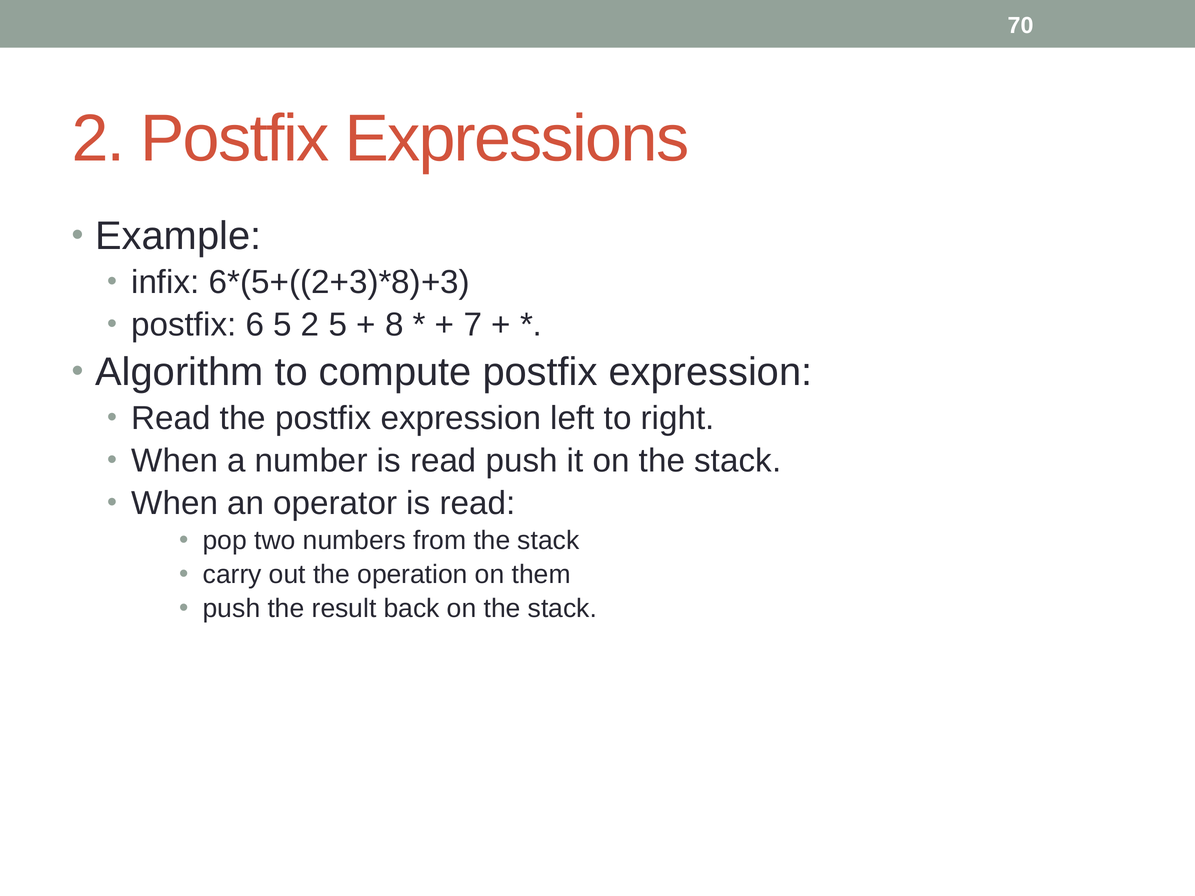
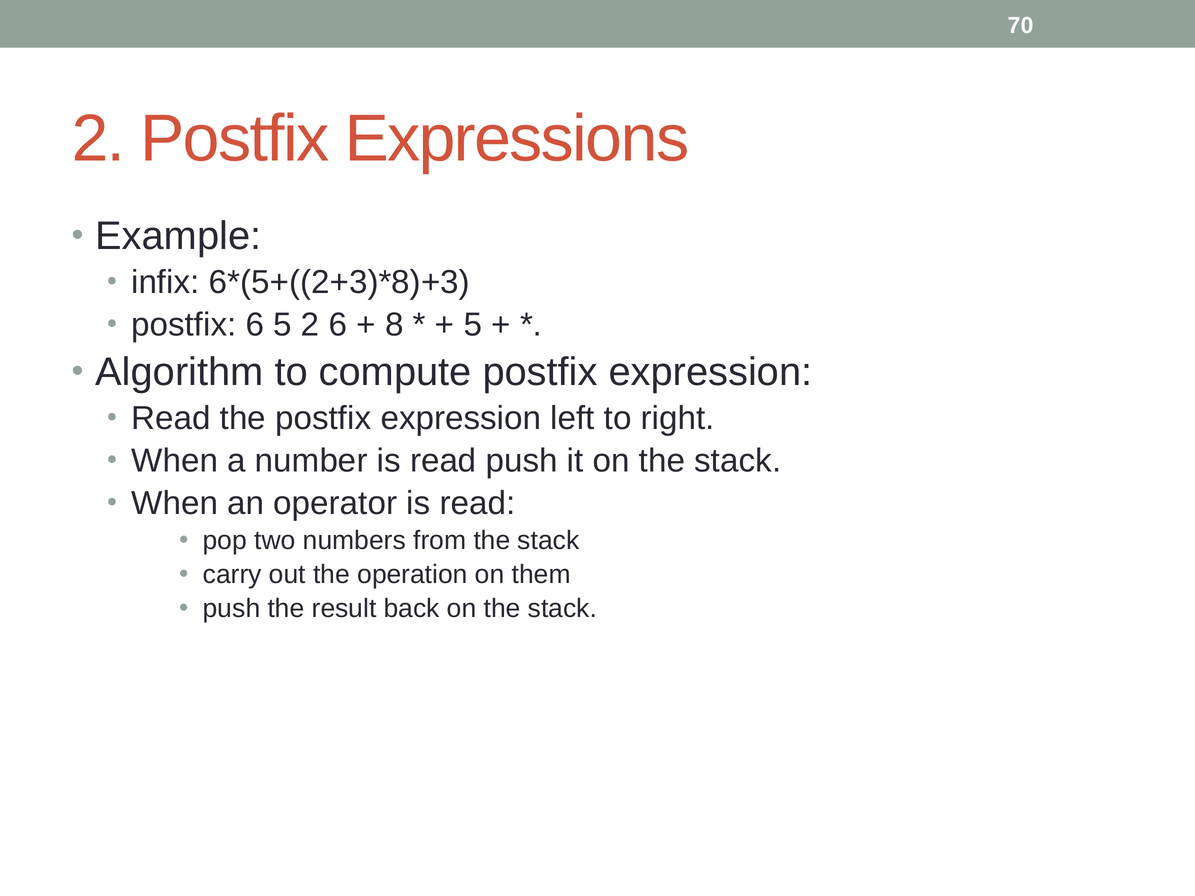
2 5: 5 -> 6 (338, 325)
7: 7 -> 5 (473, 325)
